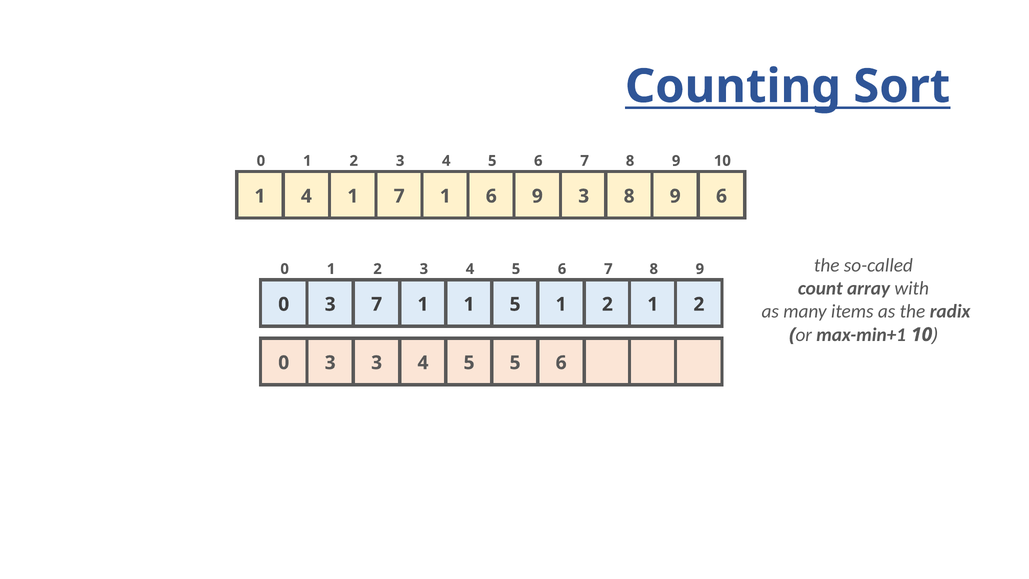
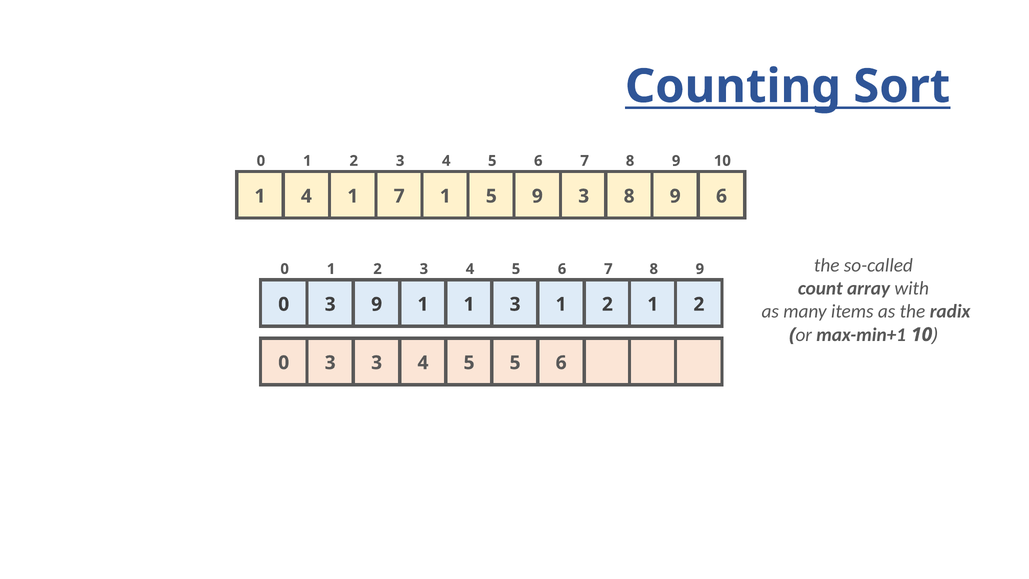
1 6: 6 -> 5 (491, 196)
3 7: 7 -> 9 (377, 304)
1 5: 5 -> 3 (515, 304)
